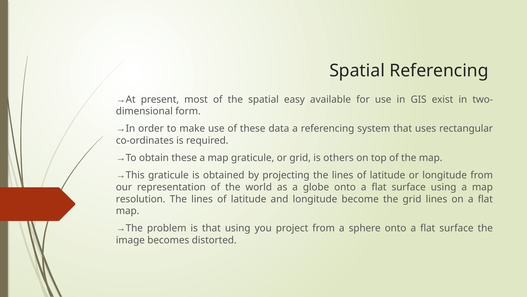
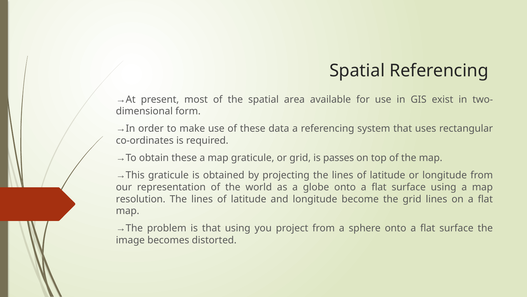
easy: easy -> area (294, 99)
others: others -> passes (339, 158)
